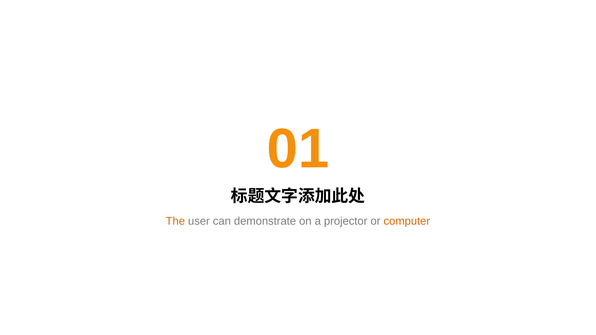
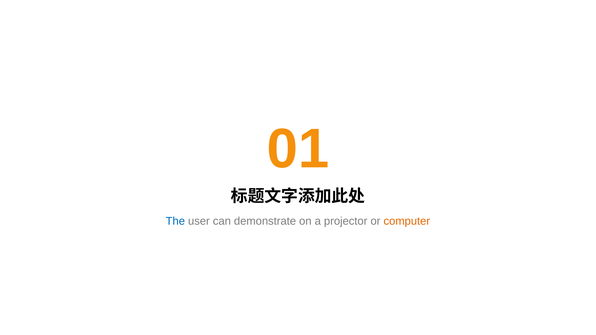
The colour: orange -> blue (175, 221)
